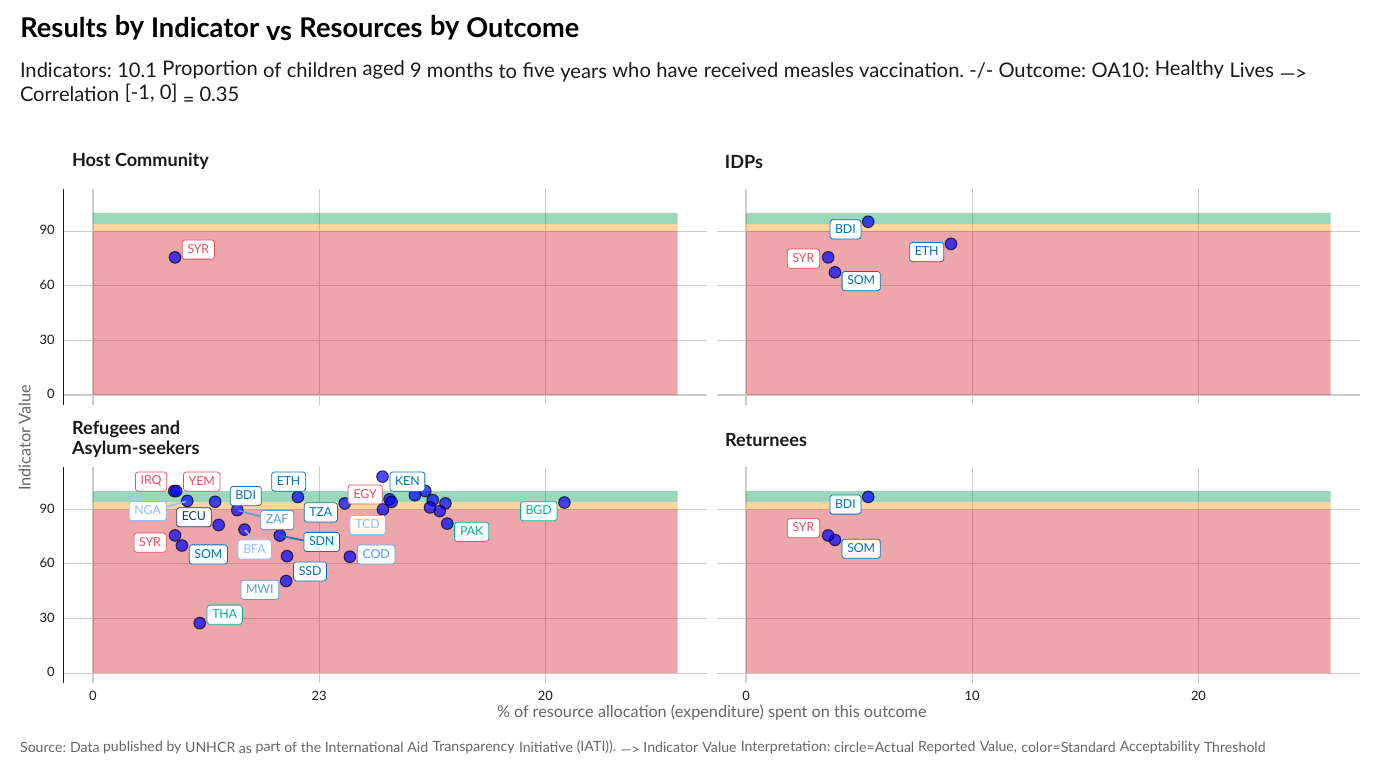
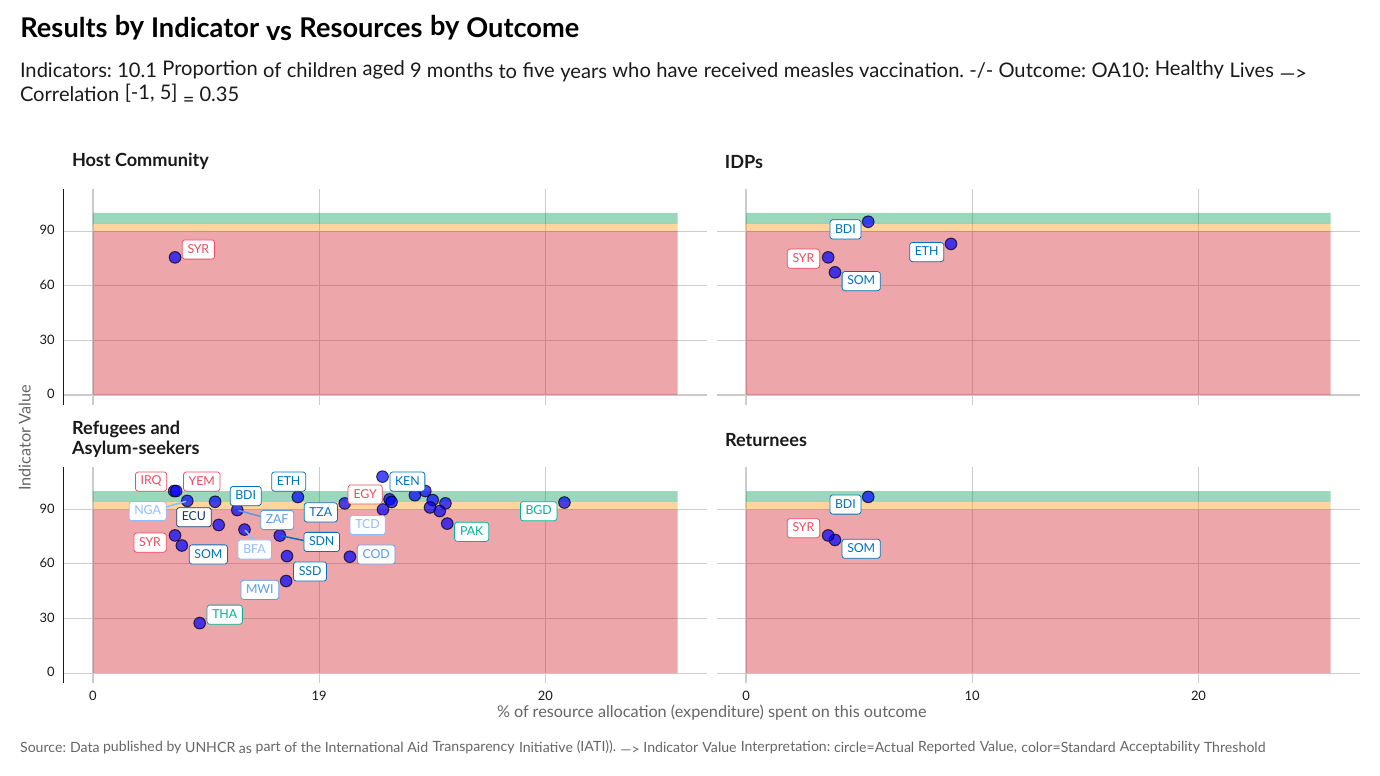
-1 0: 0 -> 5 (169, 93)
23: 23 -> 19 (319, 696)
